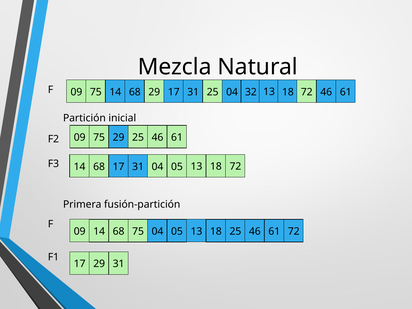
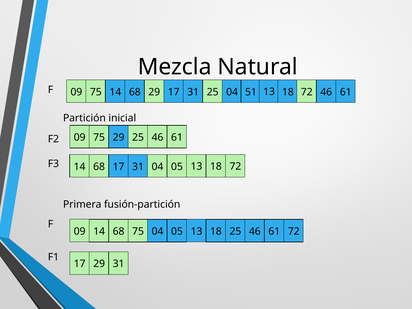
32: 32 -> 51 (251, 92)
